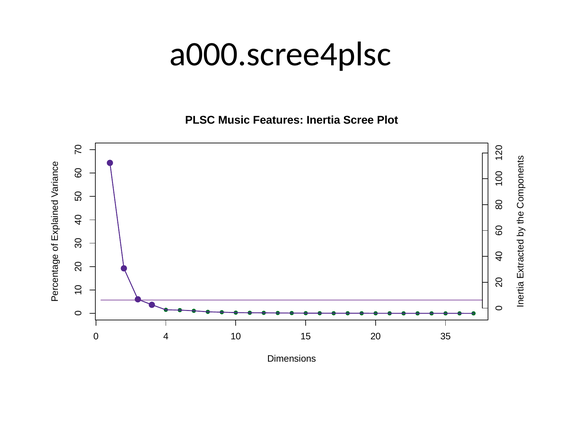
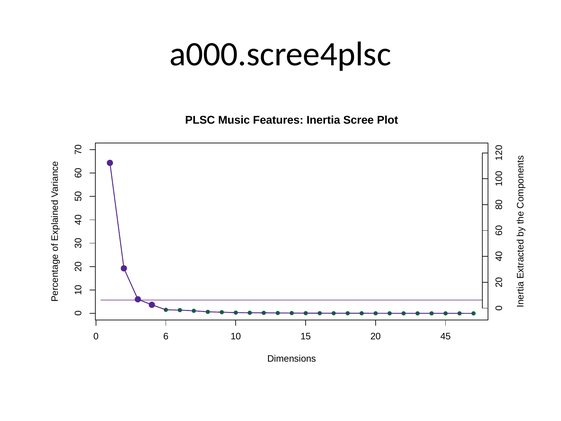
4: 4 -> 6 (166, 336)
35: 35 -> 45 (446, 336)
